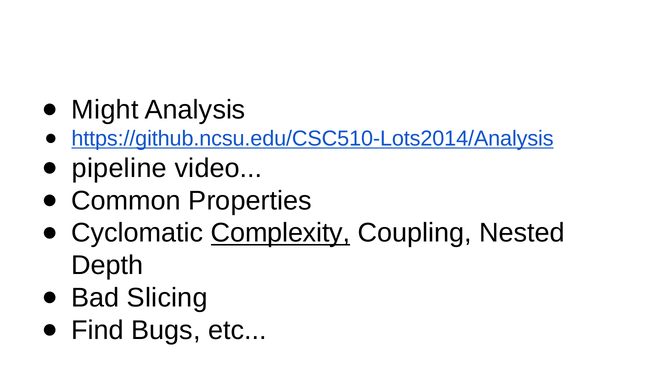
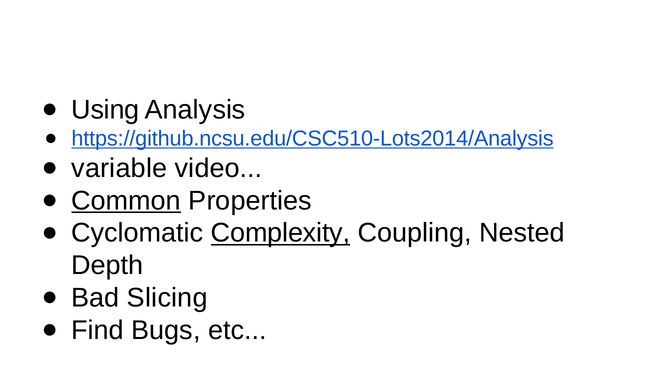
Might: Might -> Using (105, 110)
pipeline: pipeline -> variable (119, 168)
Common underline: none -> present (126, 201)
